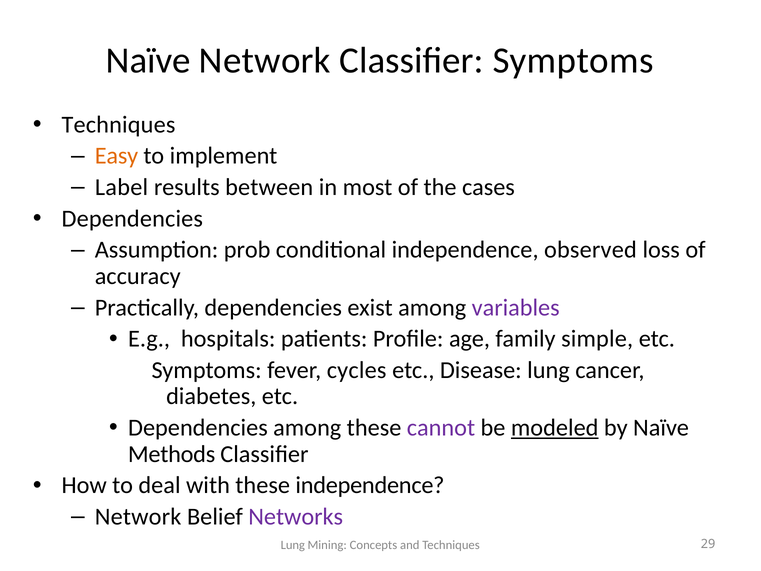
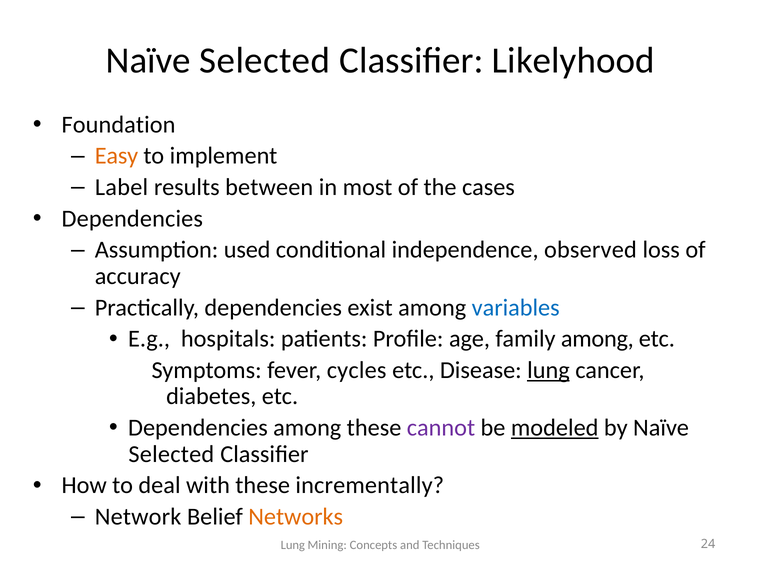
Network: Network -> Selected (265, 60)
Classifier Symptoms: Symptoms -> Likelyhood (573, 60)
Techniques: Techniques -> Foundation (119, 125)
prob: prob -> used (247, 250)
variables colour: purple -> blue (516, 307)
family simple: simple -> among (597, 339)
lung underline: none -> present (548, 370)
Methods: Methods -> Selected (171, 454)
these independence: independence -> incrementally (370, 485)
Networks colour: purple -> orange (296, 516)
29: 29 -> 24 (708, 544)
